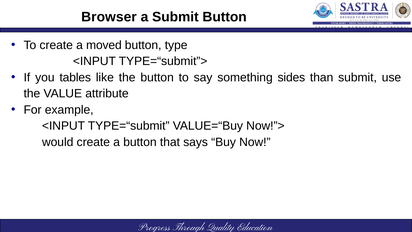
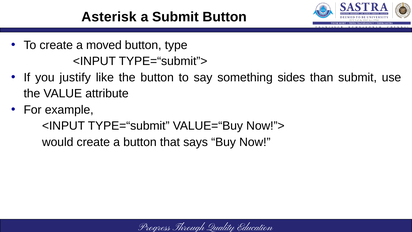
Browser: Browser -> Asterisk (109, 17)
tables: tables -> justify (75, 77)
